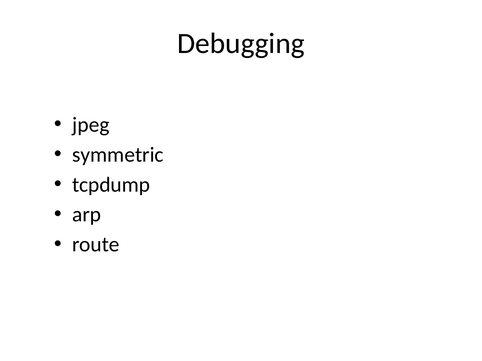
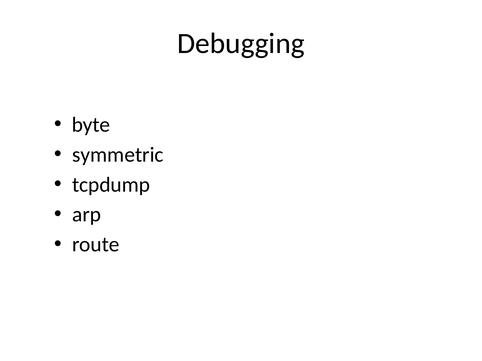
jpeg: jpeg -> byte (91, 125)
